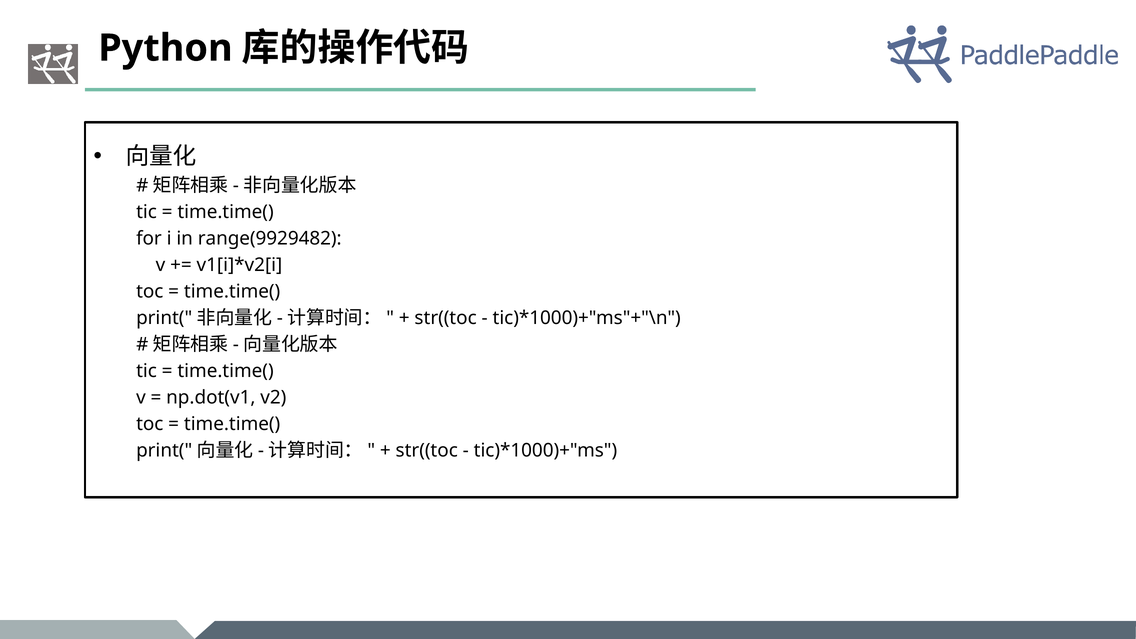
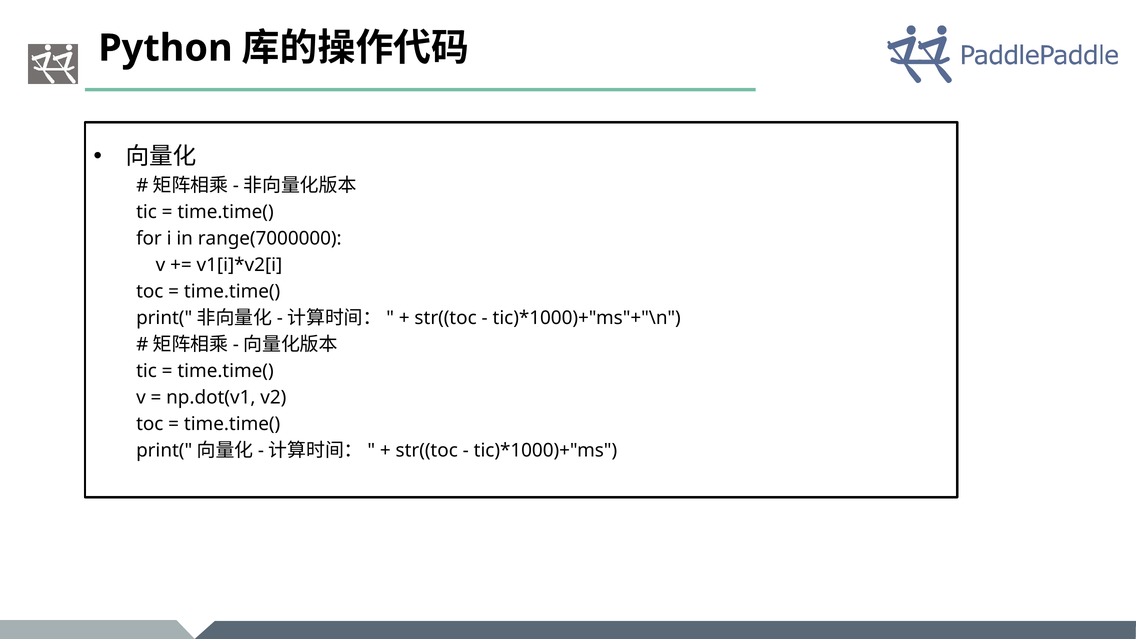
range(9929482: range(9929482 -> range(7000000 (270, 239)
